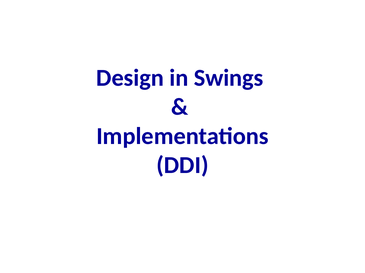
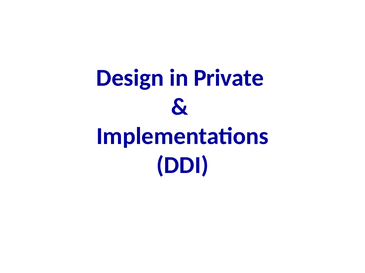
Swings: Swings -> Private (229, 78)
